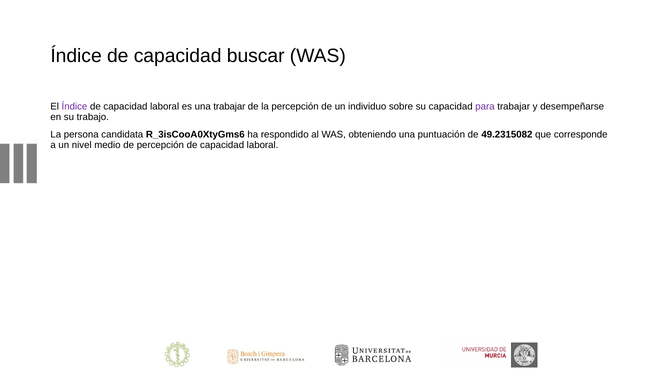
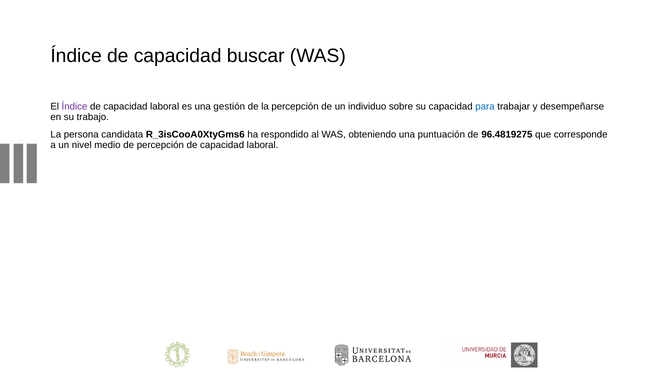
una trabajar: trabajar -> gestión (229, 107)
para colour: purple -> blue (485, 107)
49.2315082: 49.2315082 -> 96.4819275 (507, 134)
